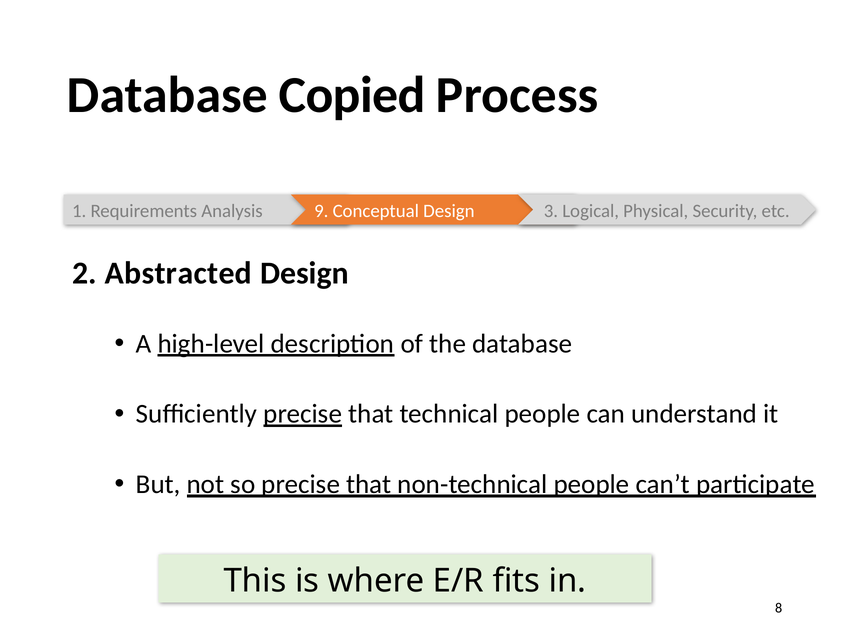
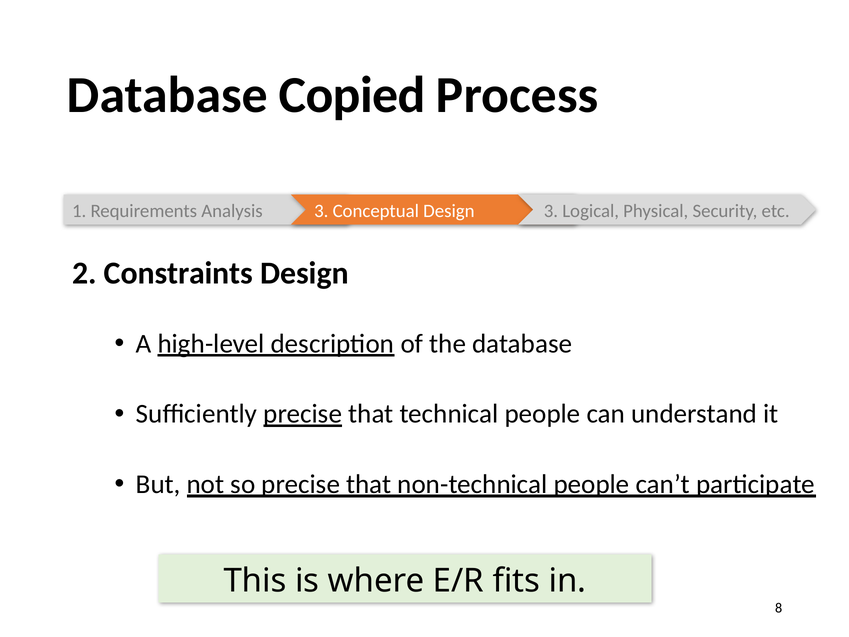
Analysis 9: 9 -> 3 (321, 211)
Abstracted: Abstracted -> Constraints (178, 273)
